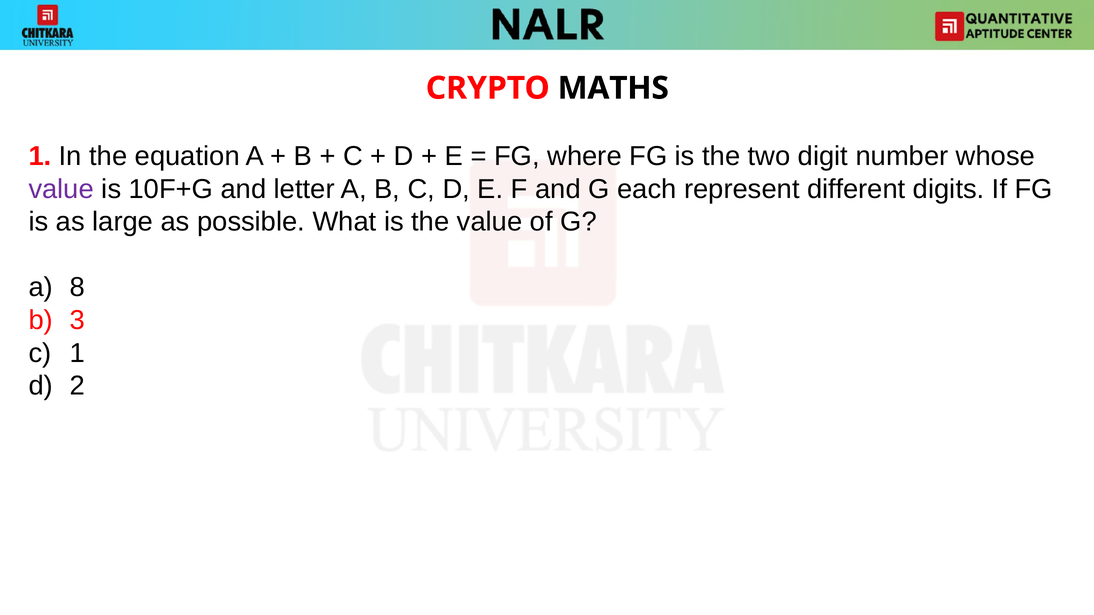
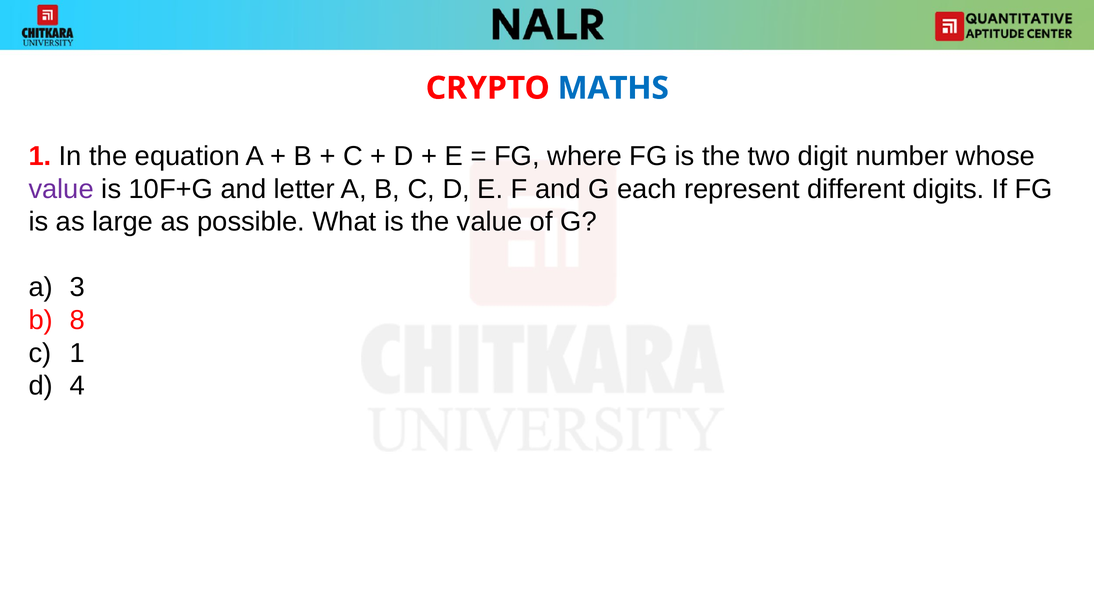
MATHS colour: black -> blue (613, 88)
8: 8 -> 3 (77, 288)
3: 3 -> 8 (77, 320)
2: 2 -> 4 (77, 386)
